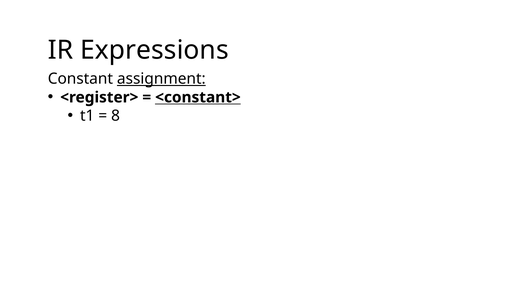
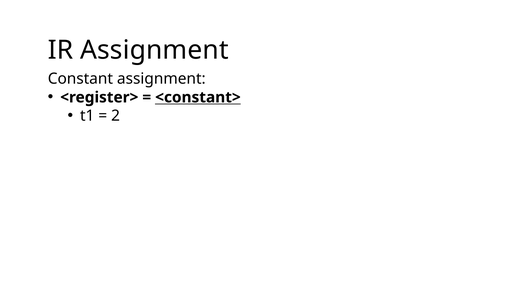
IR Expressions: Expressions -> Assignment (154, 50)
assignment underline: present -> none (161, 79)
8: 8 -> 2 (116, 116)
